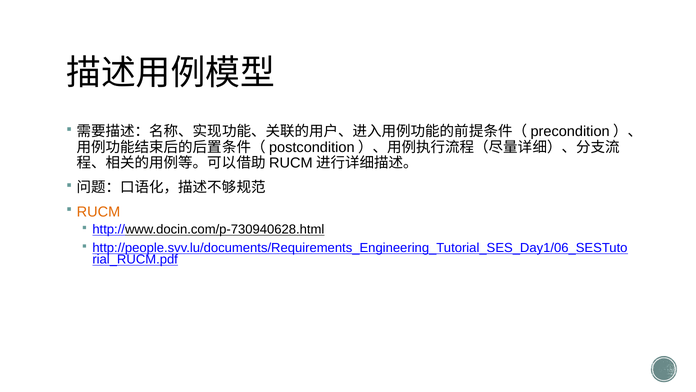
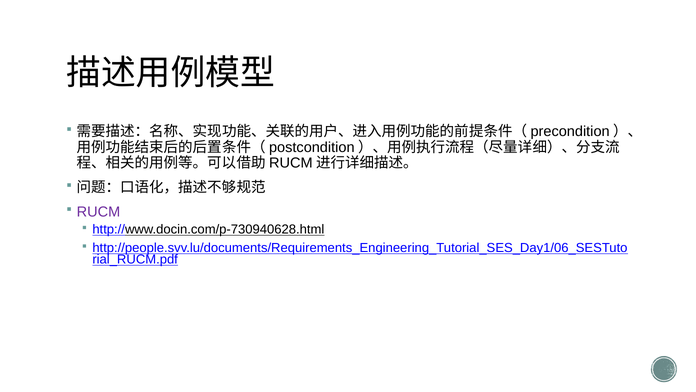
RUCM colour: orange -> purple (98, 211)
